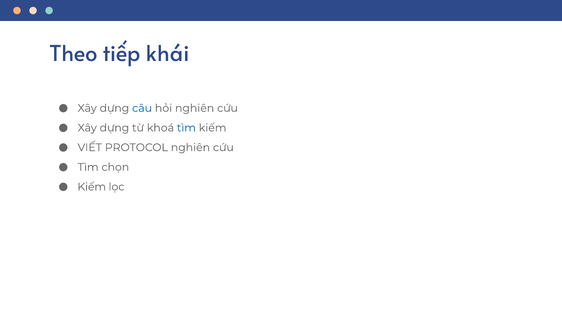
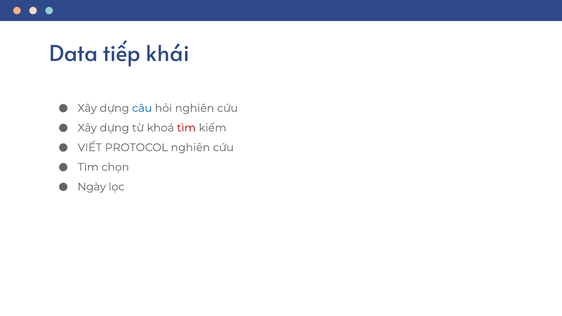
Theo: Theo -> Data (74, 54)
tìm colour: blue -> red (186, 128)
Kiếm: Kiếm -> Ngày (92, 187)
